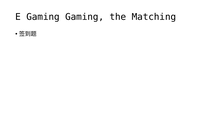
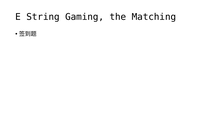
E Gaming: Gaming -> String (43, 17)
